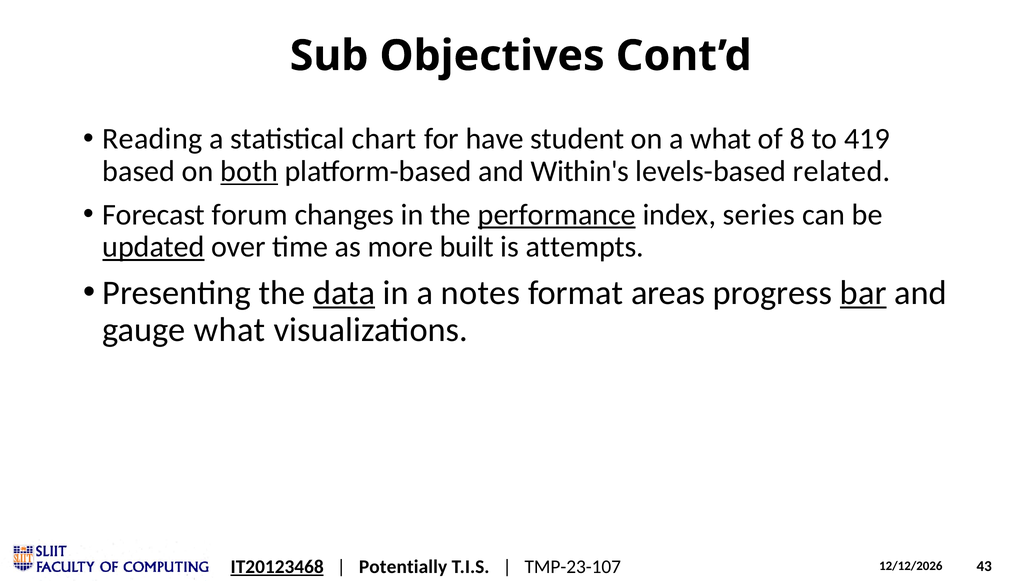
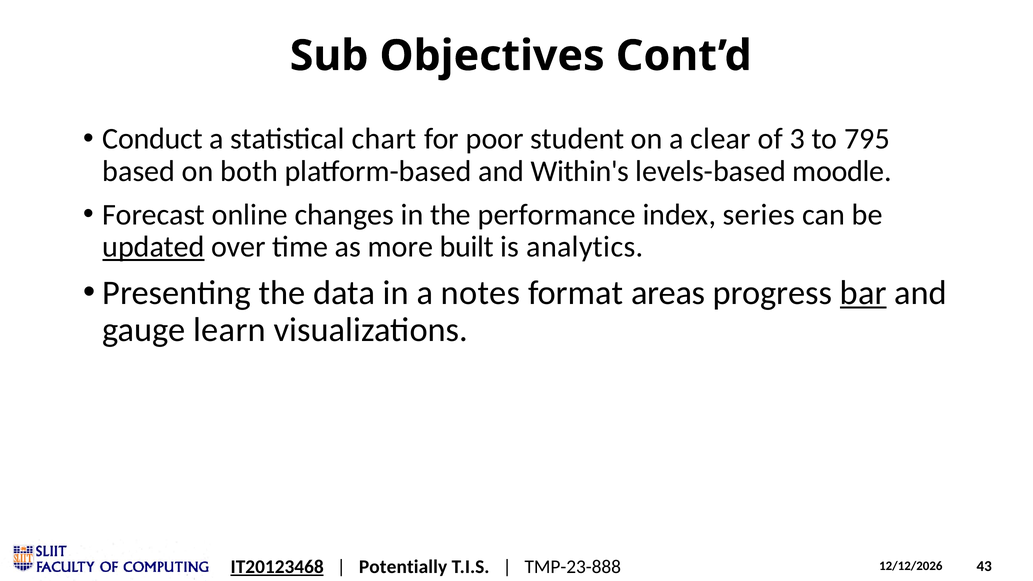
Reading: Reading -> Conduct (153, 139)
have: have -> poor (495, 139)
a what: what -> clear (721, 139)
8: 8 -> 3 (797, 139)
419: 419 -> 795 (867, 139)
both underline: present -> none (249, 171)
related: related -> moodle (842, 171)
forum: forum -> online (250, 215)
performance underline: present -> none (557, 215)
attempts: attempts -> analytics (585, 247)
data underline: present -> none (344, 293)
gauge what: what -> learn (230, 330)
TMP-23-107: TMP-23-107 -> TMP-23-888 (573, 567)
